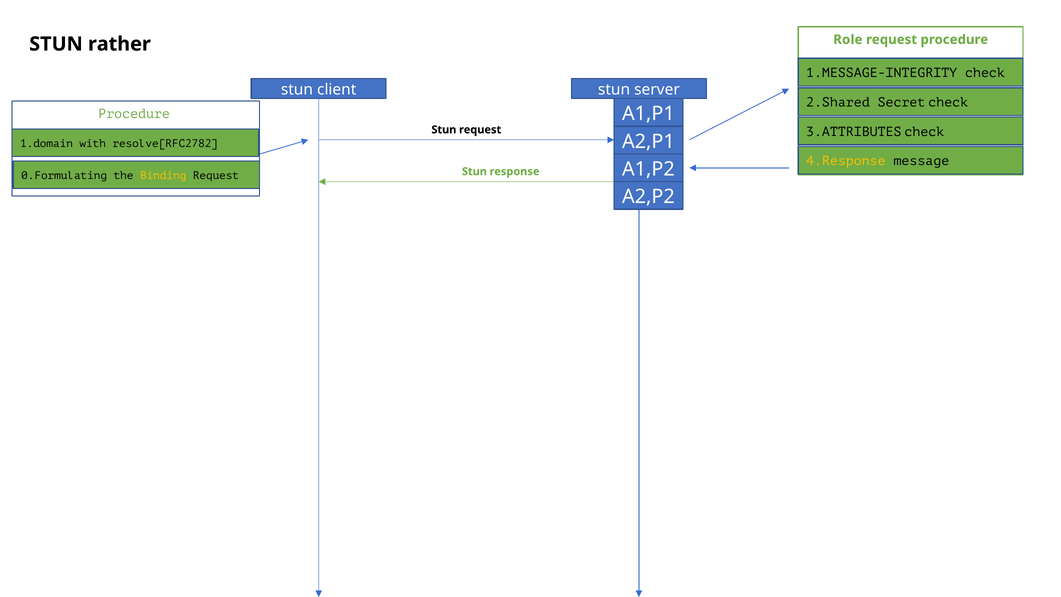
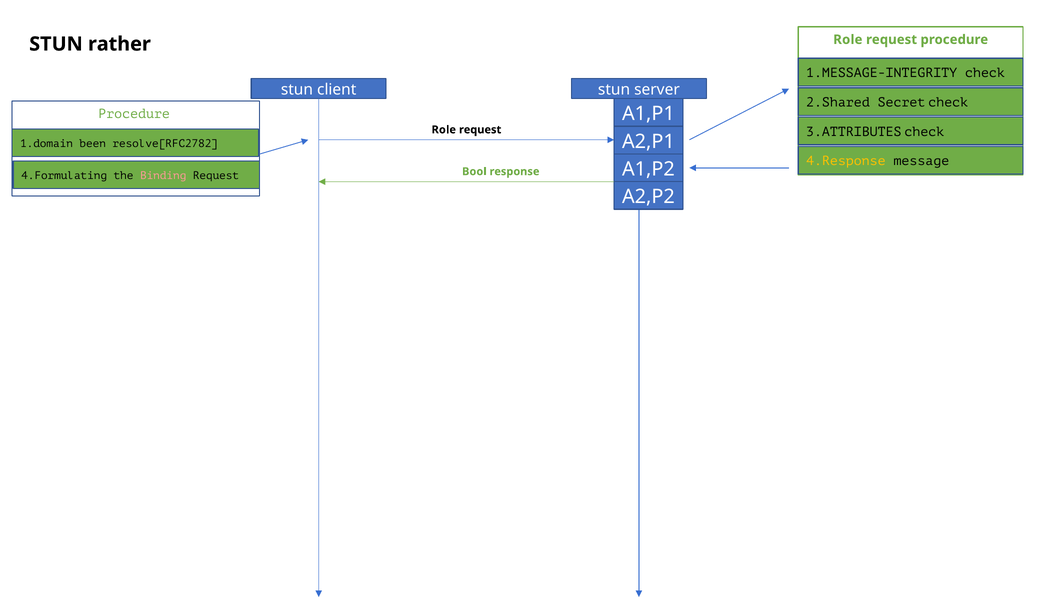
Stun: Stun -> Role (444, 130)
with: with -> been (93, 144)
Stun: Stun -> Bool (474, 171)
0.Formulating: 0.Formulating -> 4.Formulating (64, 175)
Binding colour: yellow -> pink (163, 175)
